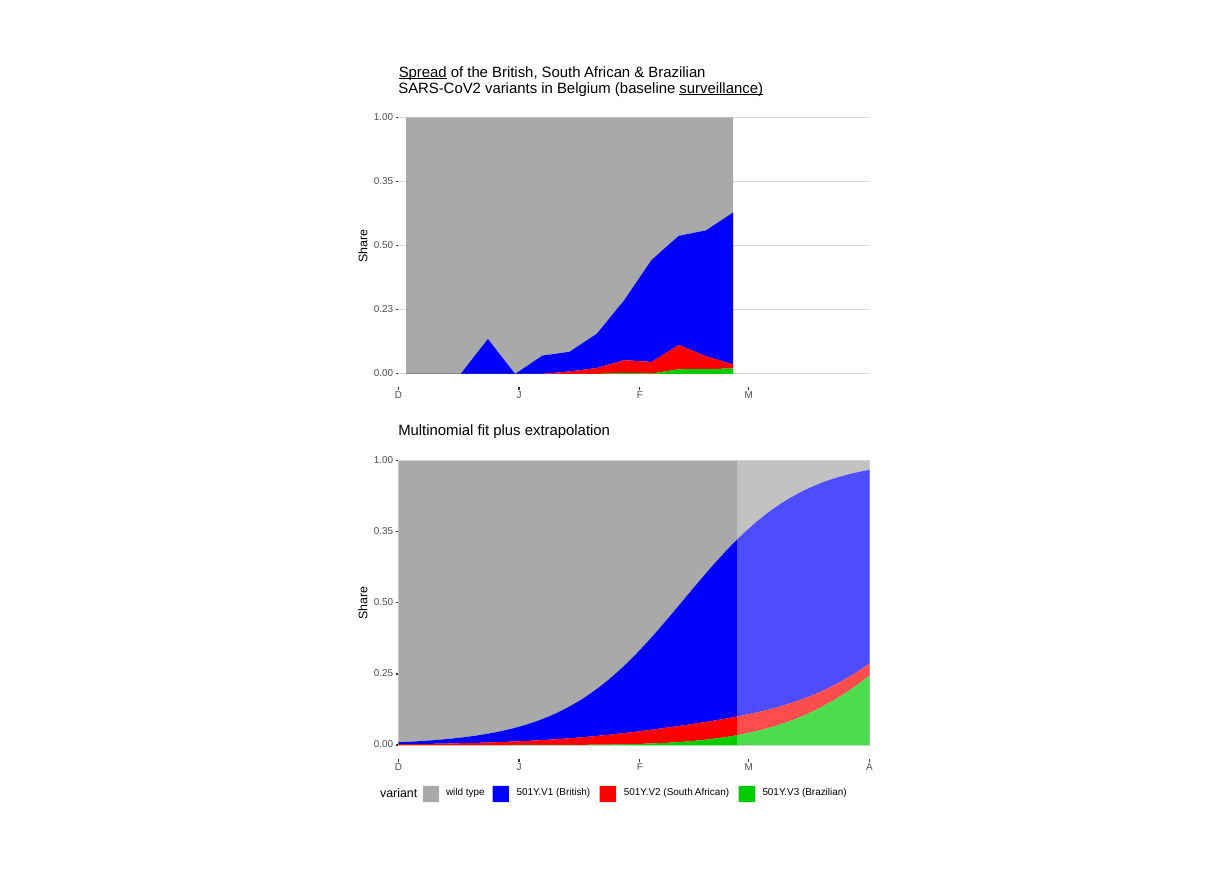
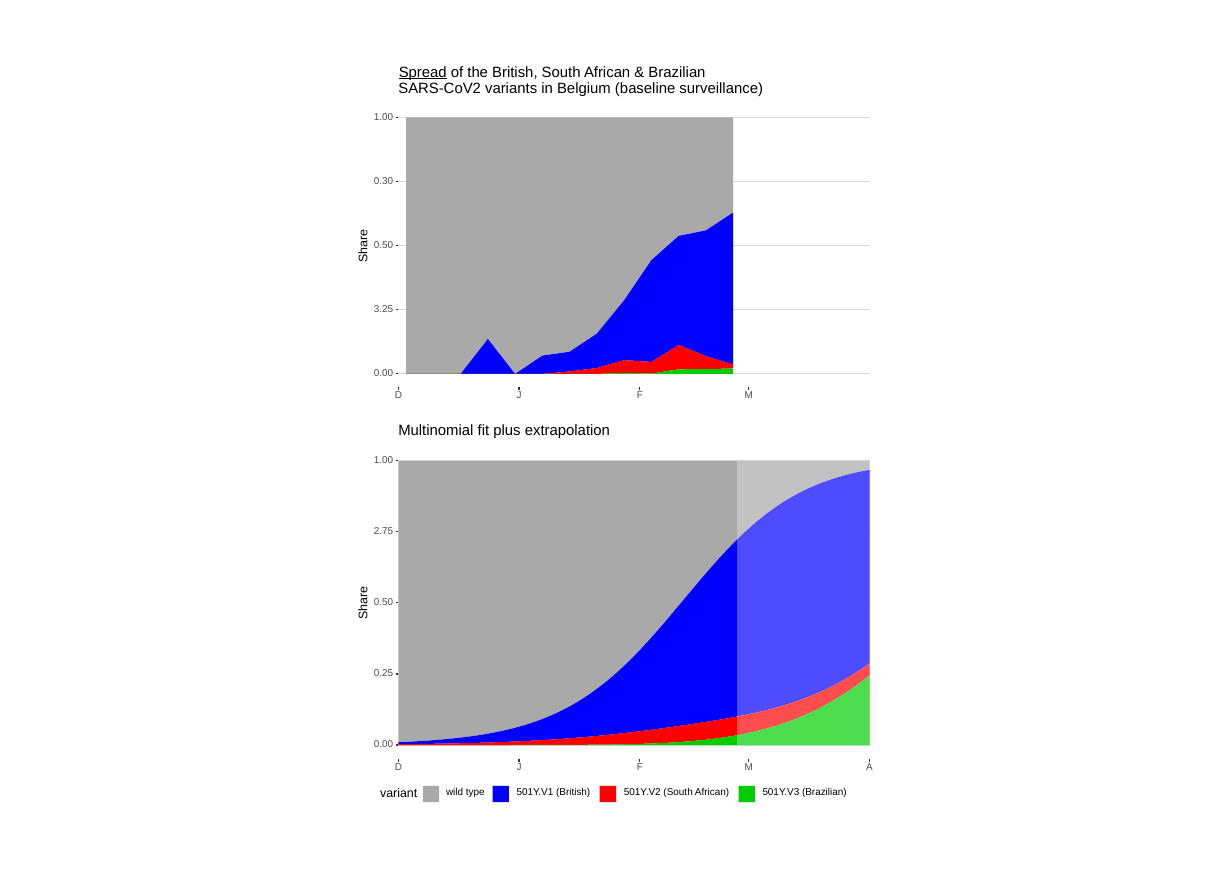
surveillance underline: present -> none (721, 88)
0.35: 0.35 -> 0.30 (384, 181)
0.23: 0.23 -> 3.25 (384, 309)
0.35: 0.35 -> 2.75 (384, 531)
